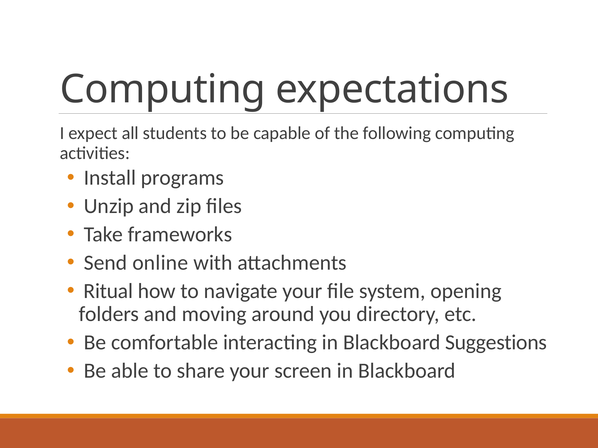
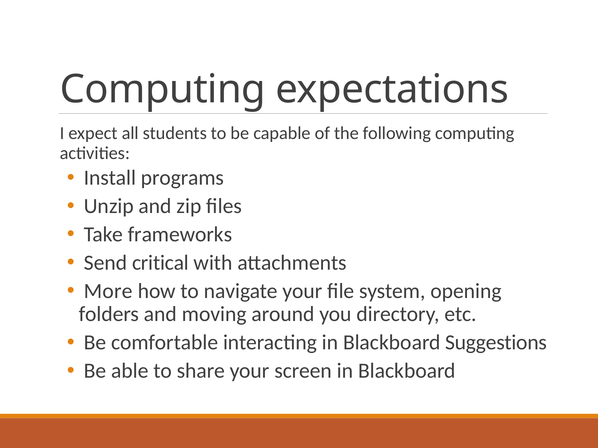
online: online -> critical (160, 263)
Ritual: Ritual -> More (108, 291)
